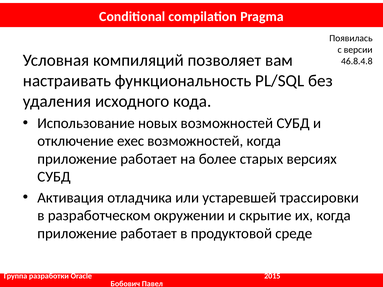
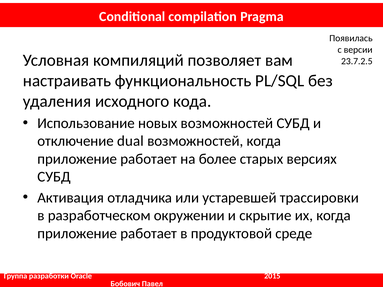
46.8.4.8: 46.8.4.8 -> 23.7.2.5 (357, 61)
exec: exec -> dual (130, 141)
